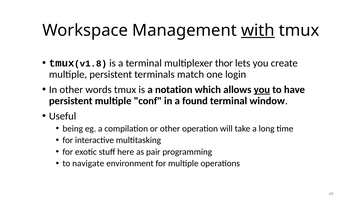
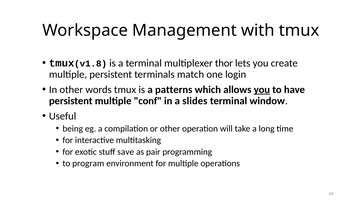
with underline: present -> none (258, 30)
notation: notation -> patterns (174, 90)
found: found -> slides (195, 101)
here: here -> save (126, 152)
navigate: navigate -> program (88, 164)
